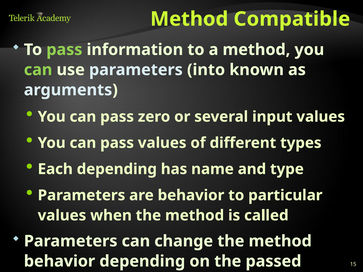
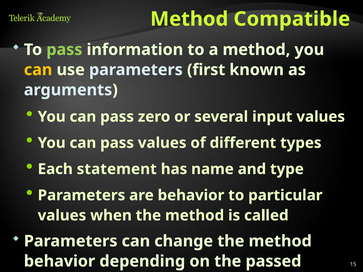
can colour: light green -> yellow (38, 70)
into: into -> first (206, 70)
Each depending: depending -> statement (117, 169)
